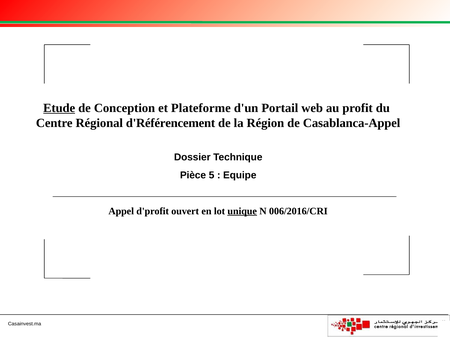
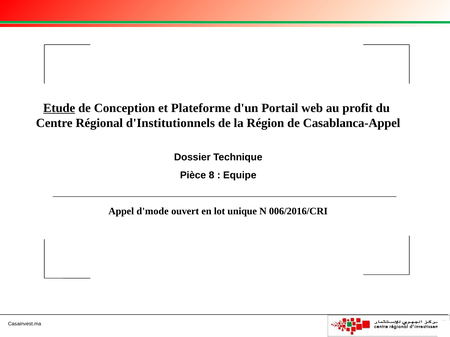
d'Référencement: d'Référencement -> d'Institutionnels (170, 123)
5: 5 -> 8 (212, 175)
d'profit: d'profit -> d'mode (153, 211)
unique underline: present -> none (242, 211)
